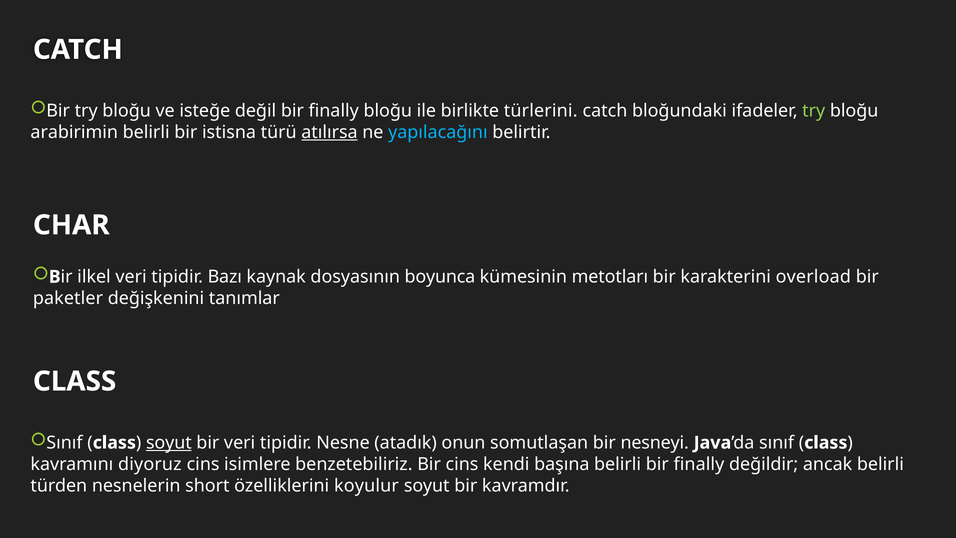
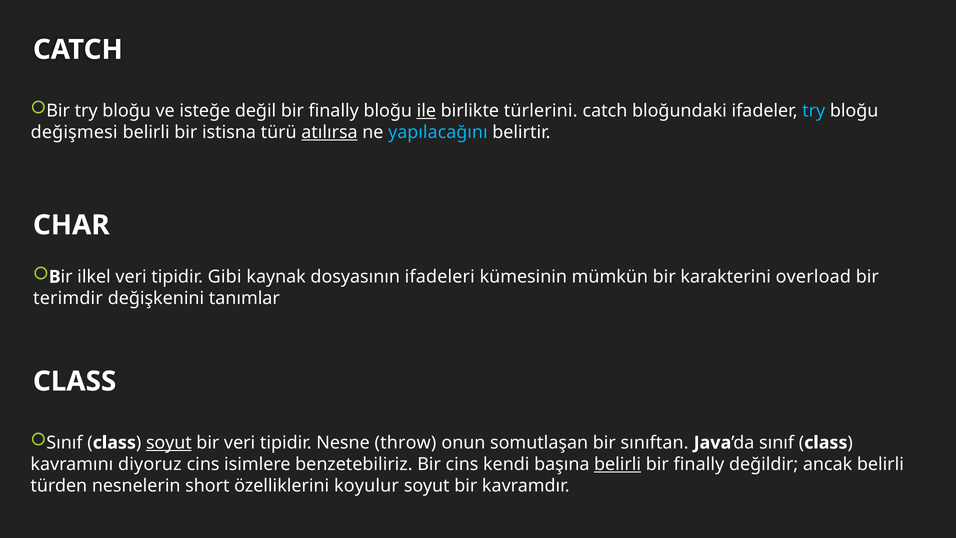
ile underline: none -> present (426, 111)
try colour: light green -> light blue (814, 111)
arabirimin: arabirimin -> değişmesi (74, 132)
Bazı: Bazı -> Gibi (225, 277)
boyunca: boyunca -> ifadeleri (440, 277)
metotları: metotları -> mümkün (610, 277)
paketler: paketler -> terimdir (68, 298)
atadık: atadık -> throw (405, 443)
nesneyi: nesneyi -> sınıftan (655, 443)
belirli underline: none -> present (618, 464)
